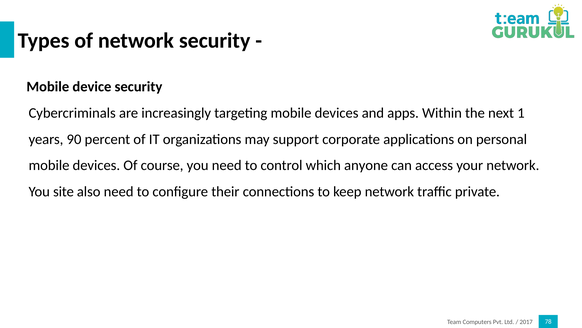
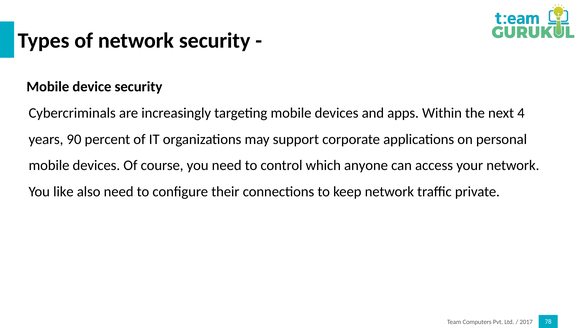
1: 1 -> 4 (521, 113)
site: site -> like (63, 191)
